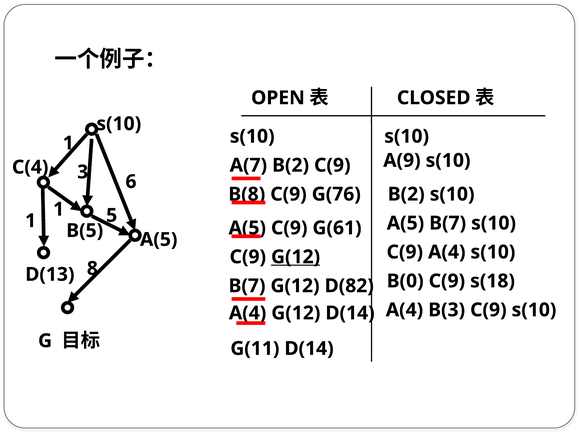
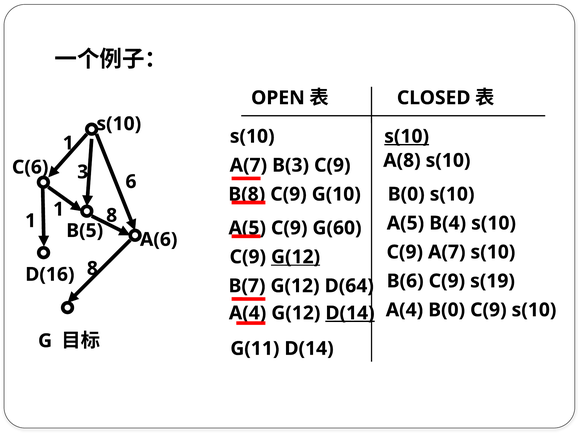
s(10 underline: none -> present (407, 136)
B(2: B(2 -> B(3 (291, 165)
A(9: A(9 -> A(8 (402, 161)
C(4: C(4 -> C(6 (30, 167)
G(76: G(76 -> G(10 (336, 194)
B(2: B(2 -> B(0 (406, 194)
1 5: 5 -> 8 (112, 216)
A(5 B(7: B(7 -> B(4 (448, 223)
G(61: G(61 -> G(60 (337, 228)
A(5: A(5 -> A(6 (159, 240)
C(9 A(4: A(4 -> A(7 (447, 252)
D(13: D(13 -> D(16 (50, 275)
B(0: B(0 -> B(6 (405, 281)
s(18: s(18 -> s(19 (493, 281)
D(82: D(82 -> D(64 (349, 286)
A(4 B(3: B(3 -> B(0 (447, 310)
D(14 underline: none -> present (350, 313)
